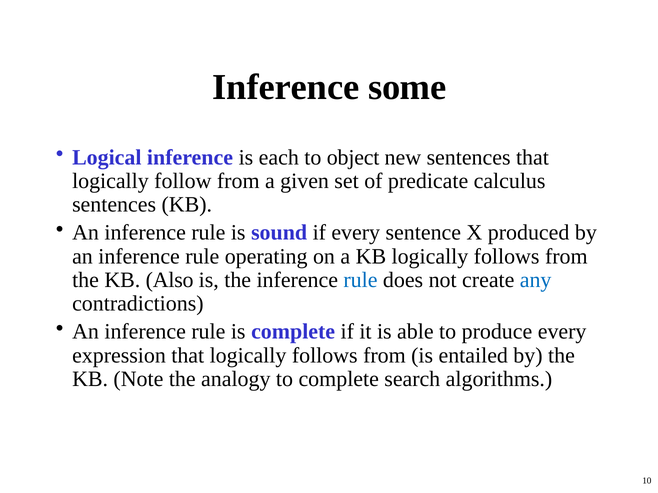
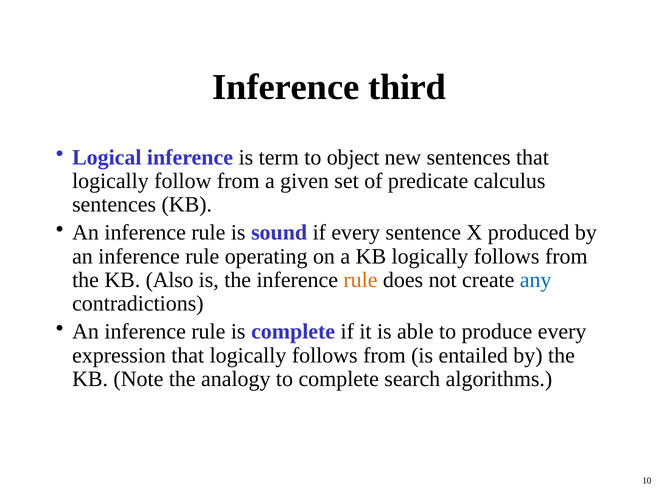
some: some -> third (407, 88)
each: each -> term (279, 158)
rule colour: blue -> orange (360, 280)
